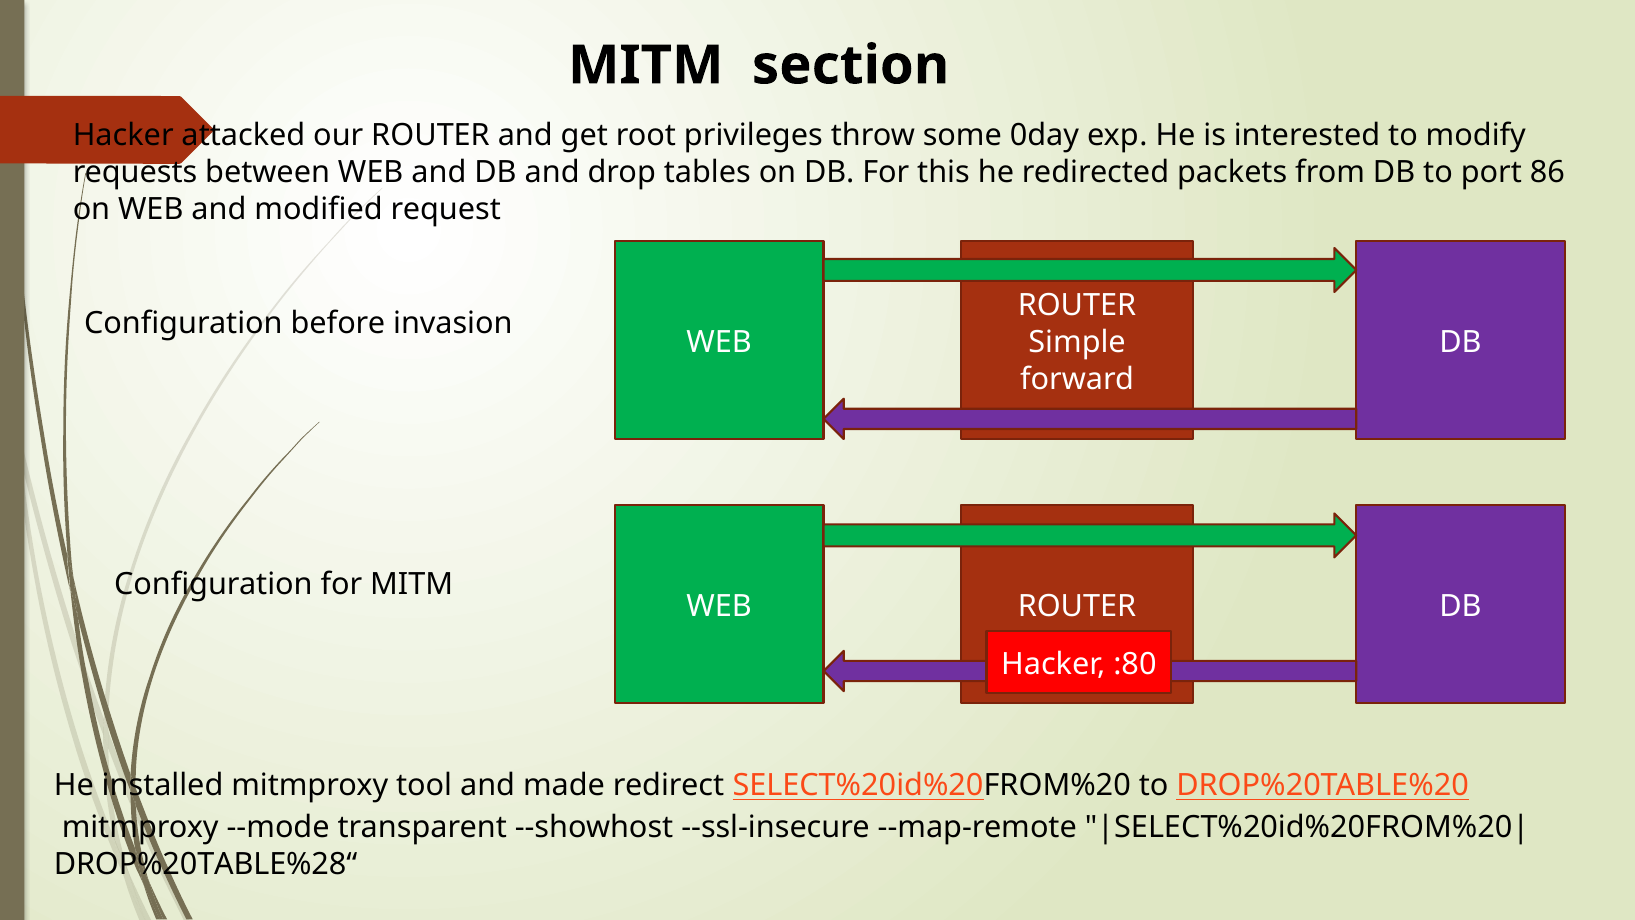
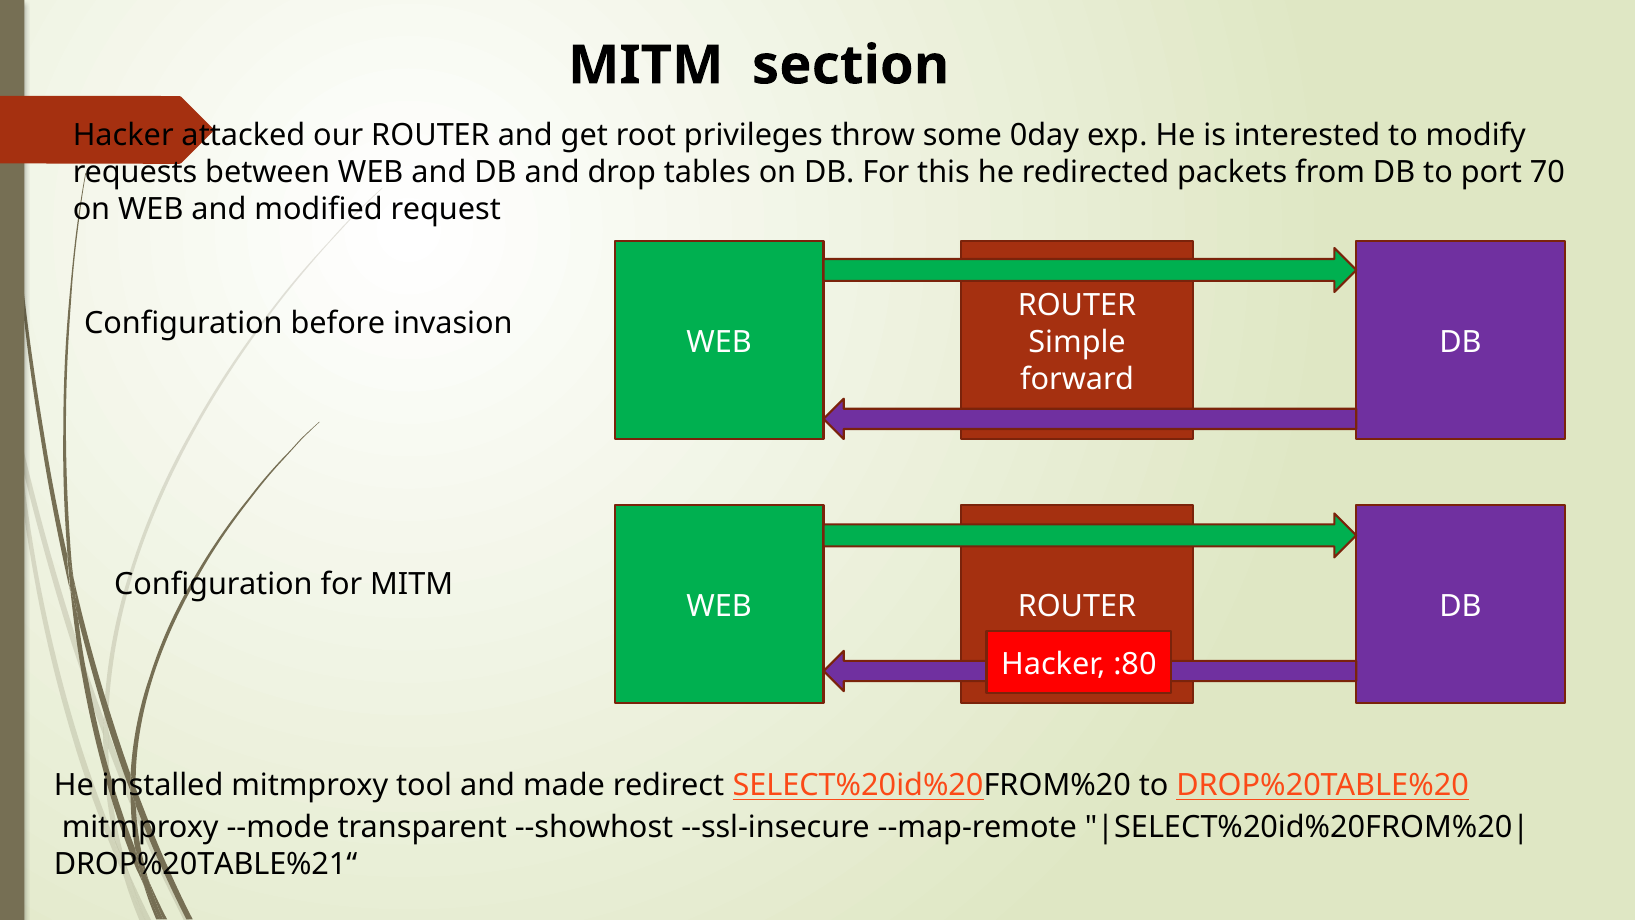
86: 86 -> 70 (1547, 173)
DROP%20TABLE%28“: DROP%20TABLE%28“ -> DROP%20TABLE%21“ (206, 864)
